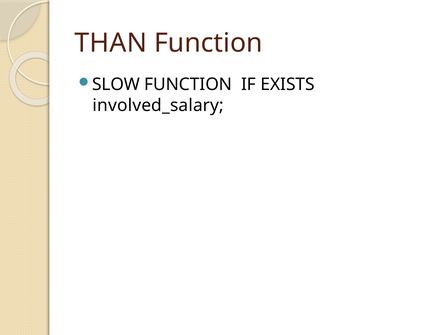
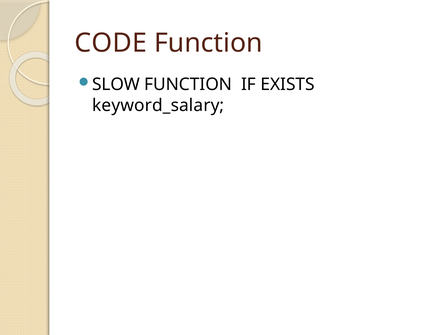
THAN: THAN -> CODE (111, 43)
involved_salary: involved_salary -> keyword_salary (158, 105)
